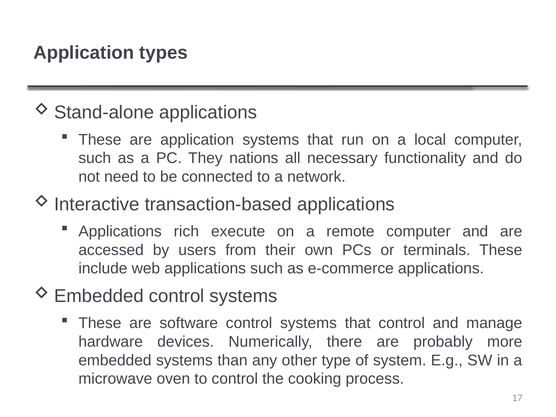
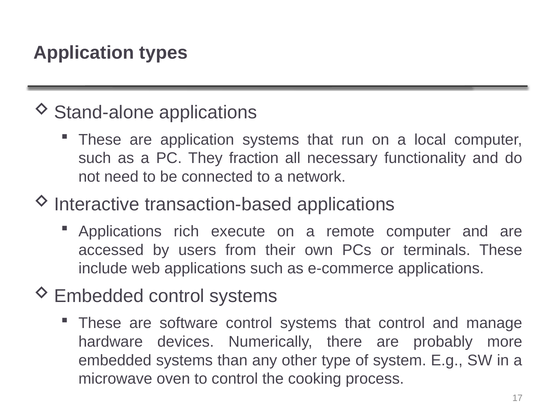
nations: nations -> fraction (254, 158)
